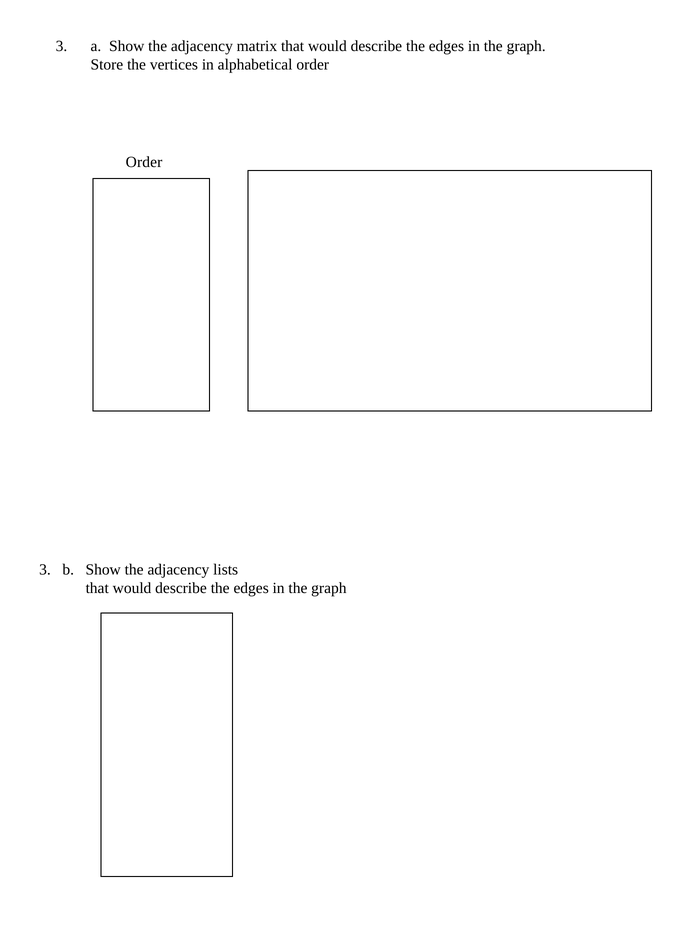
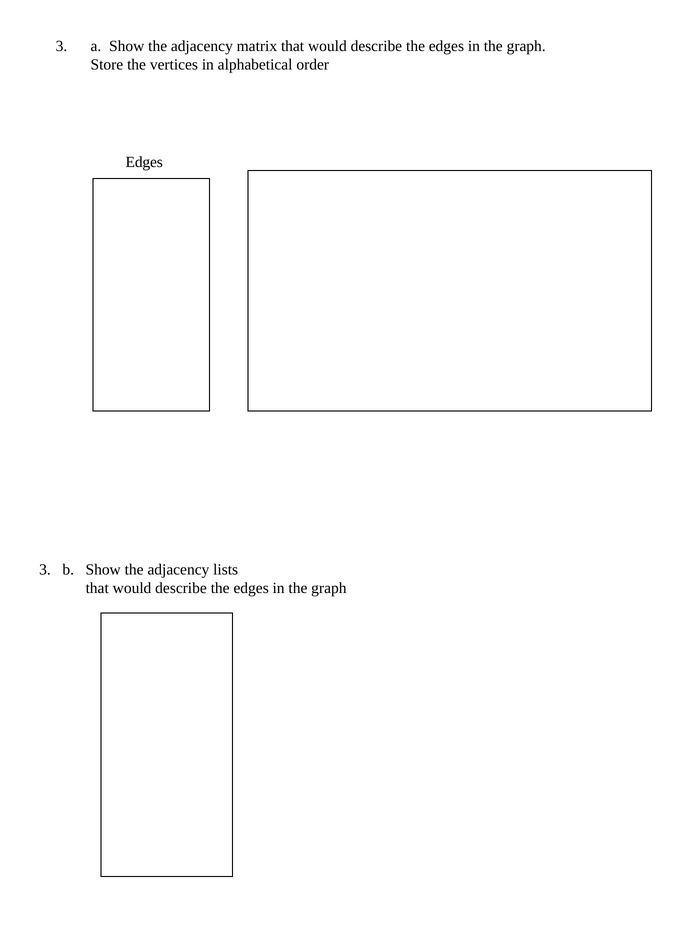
Order: Order -> Edges (144, 162)
